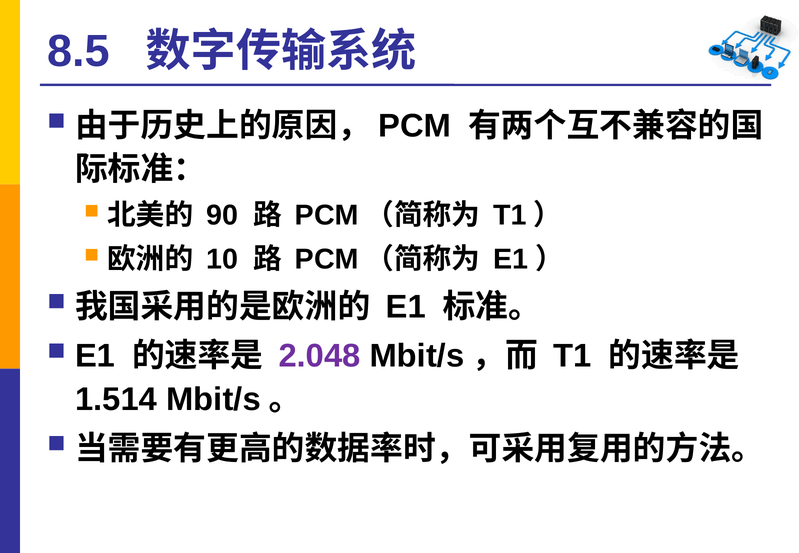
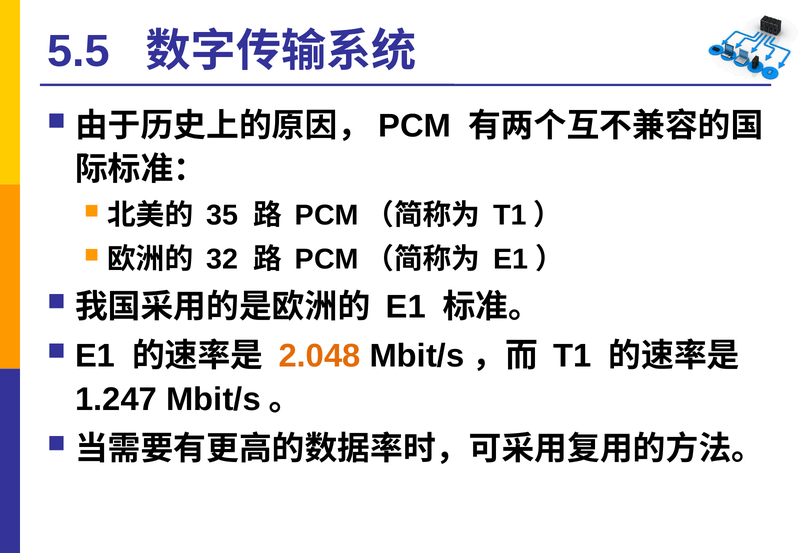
8.5: 8.5 -> 5.5 (79, 52)
90: 90 -> 35 (222, 216)
10: 10 -> 32 (222, 260)
2.048 colour: purple -> orange (320, 356)
1.514: 1.514 -> 1.247 (116, 399)
